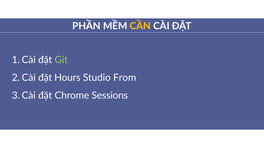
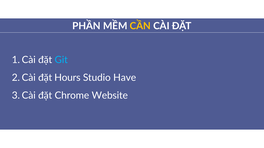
Git colour: light green -> light blue (61, 60)
From: From -> Have (125, 78)
Sessions: Sessions -> Website (110, 96)
